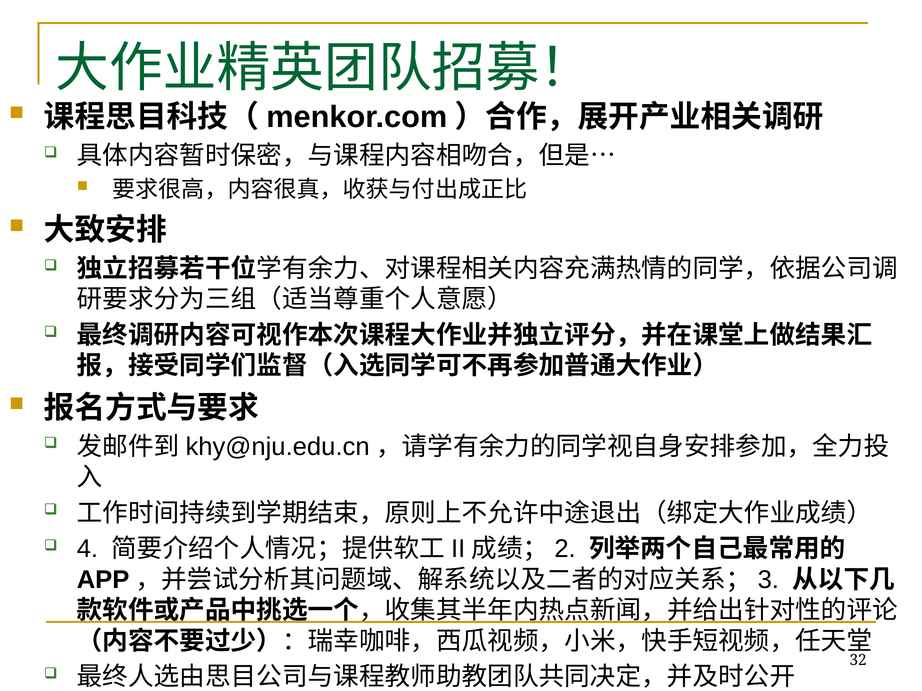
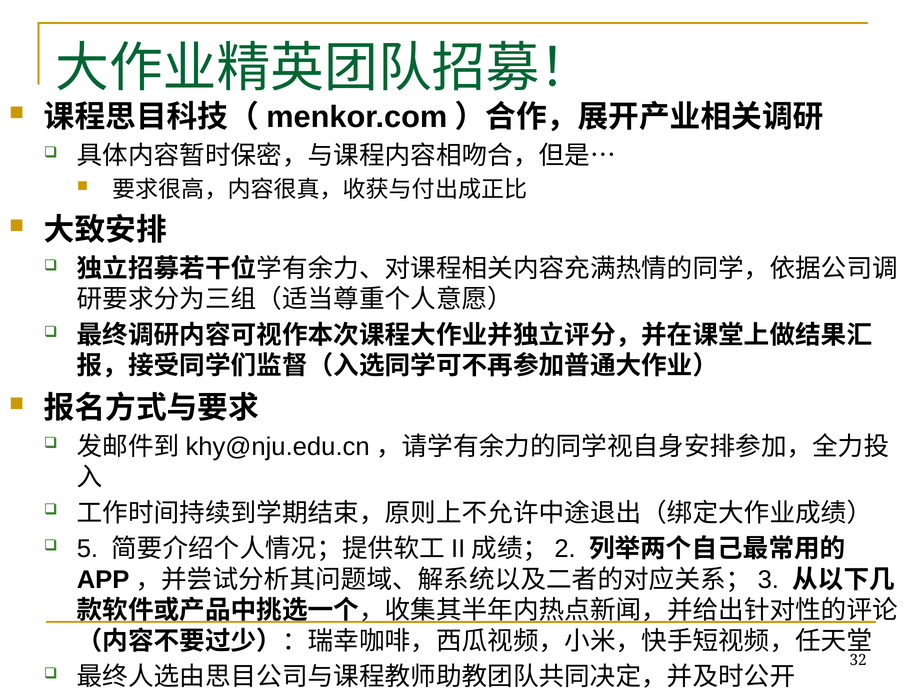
4: 4 -> 5 (87, 549)
